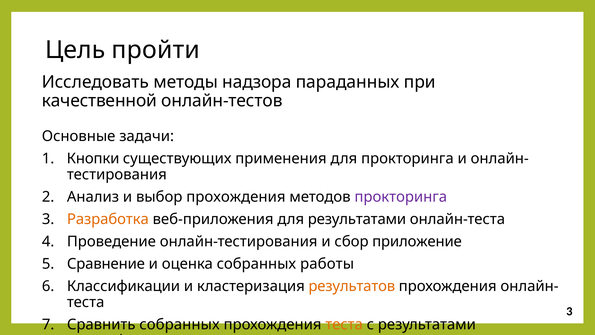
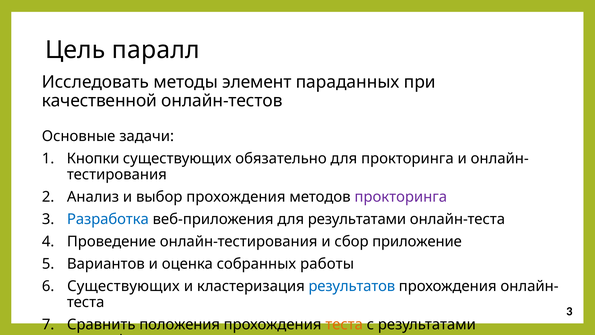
пройти: пройти -> паралл (156, 50)
надзора: надзора -> элемент (257, 82)
применения: применения -> обязательно (281, 158)
Разработка colour: orange -> blue (108, 219)
Сравнение: Сравнение -> Вариантов (106, 264)
Классификации: Классификации -> Существующих (123, 286)
результатов colour: orange -> blue (352, 286)
Сравнить собранных: собранных -> положения (180, 324)
